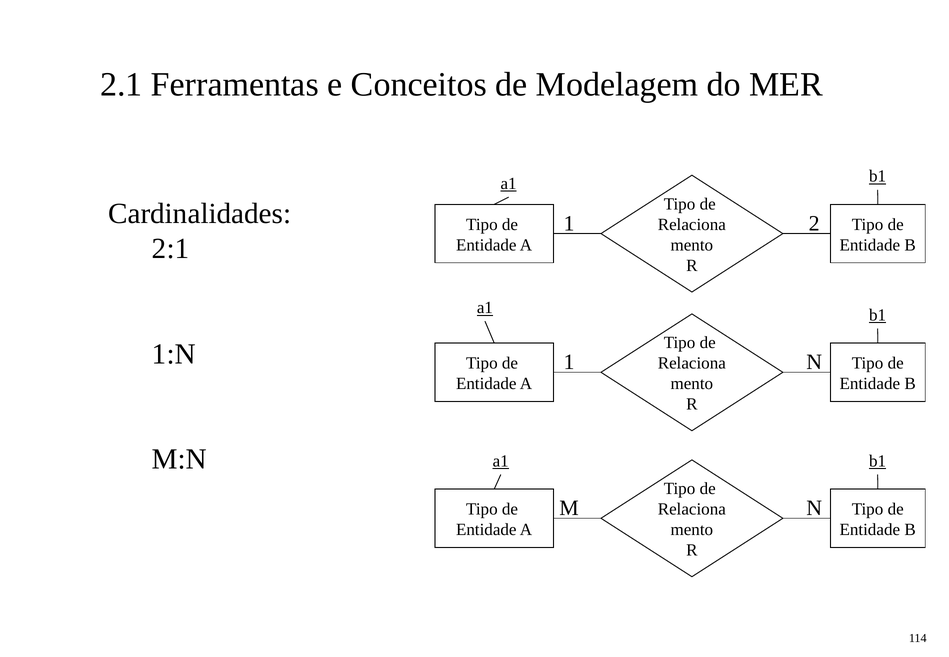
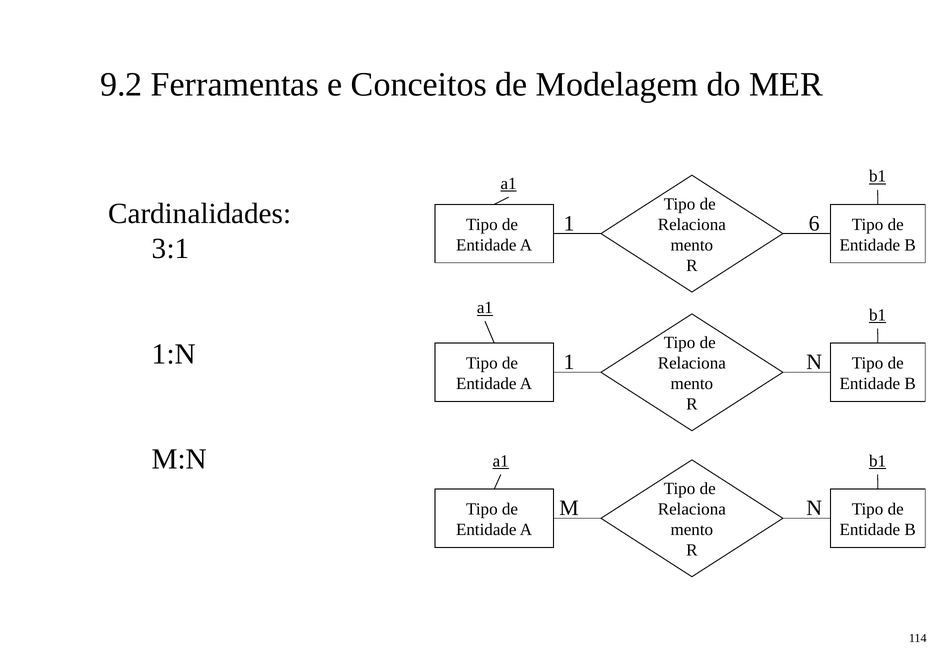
2.1: 2.1 -> 9.2 (121, 84)
2: 2 -> 6 (814, 223)
2:1: 2:1 -> 3:1 (171, 249)
